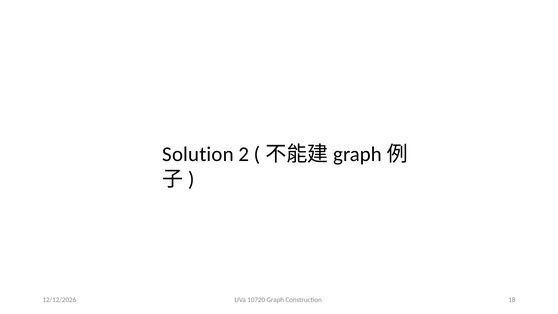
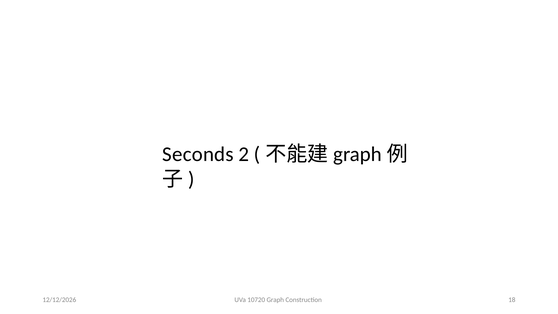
Solution: Solution -> Seconds (198, 154)
